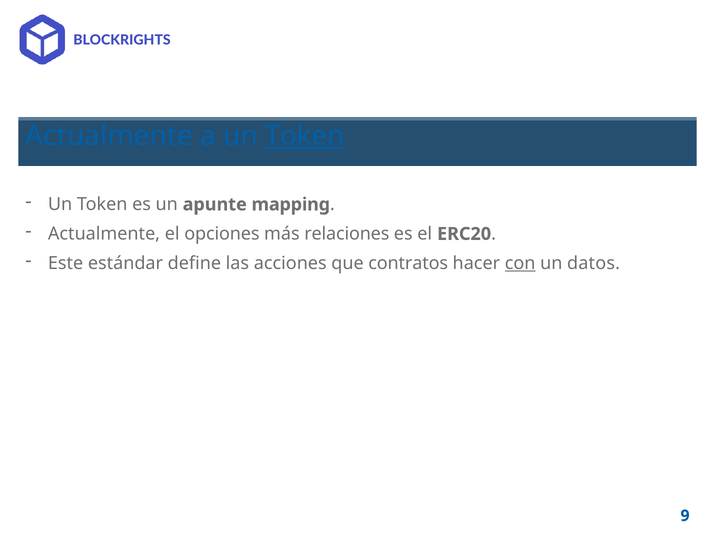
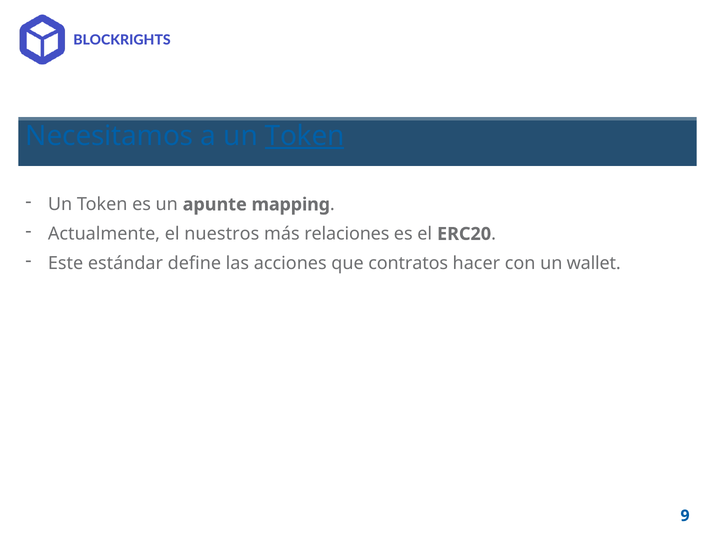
Actualmente: Actualmente -> Necesitamos (109, 136)
opciones: opciones -> nuestros (222, 234)
con underline: present -> none (520, 263)
datos: datos -> wallet (594, 263)
